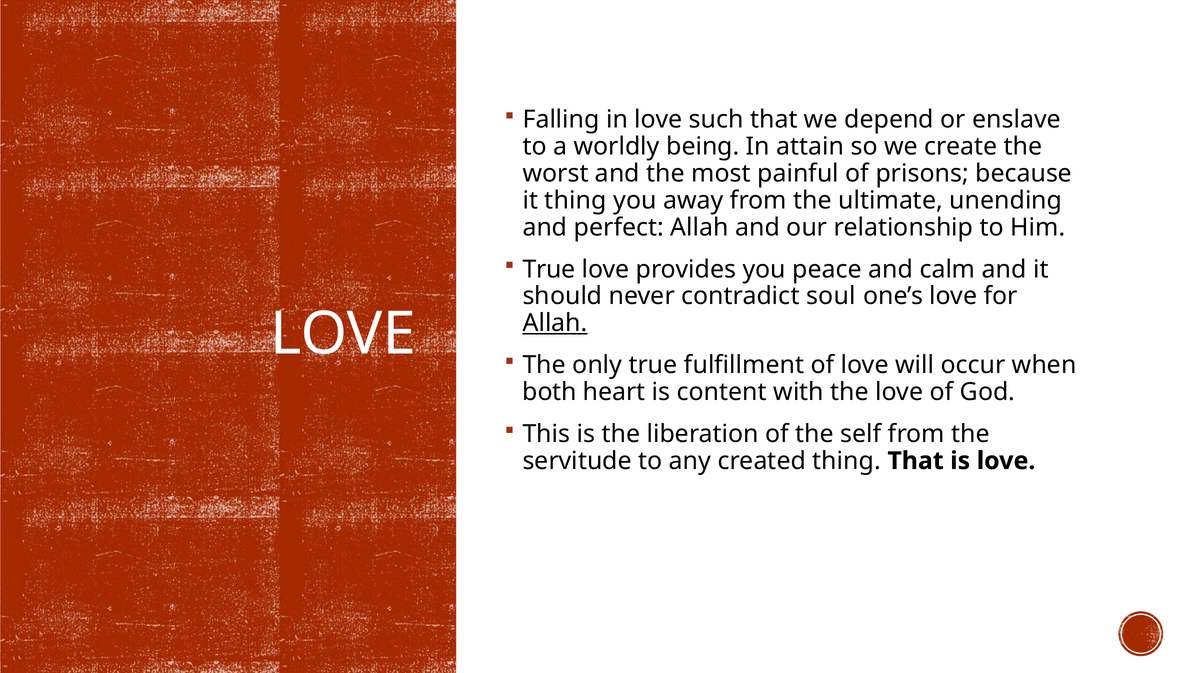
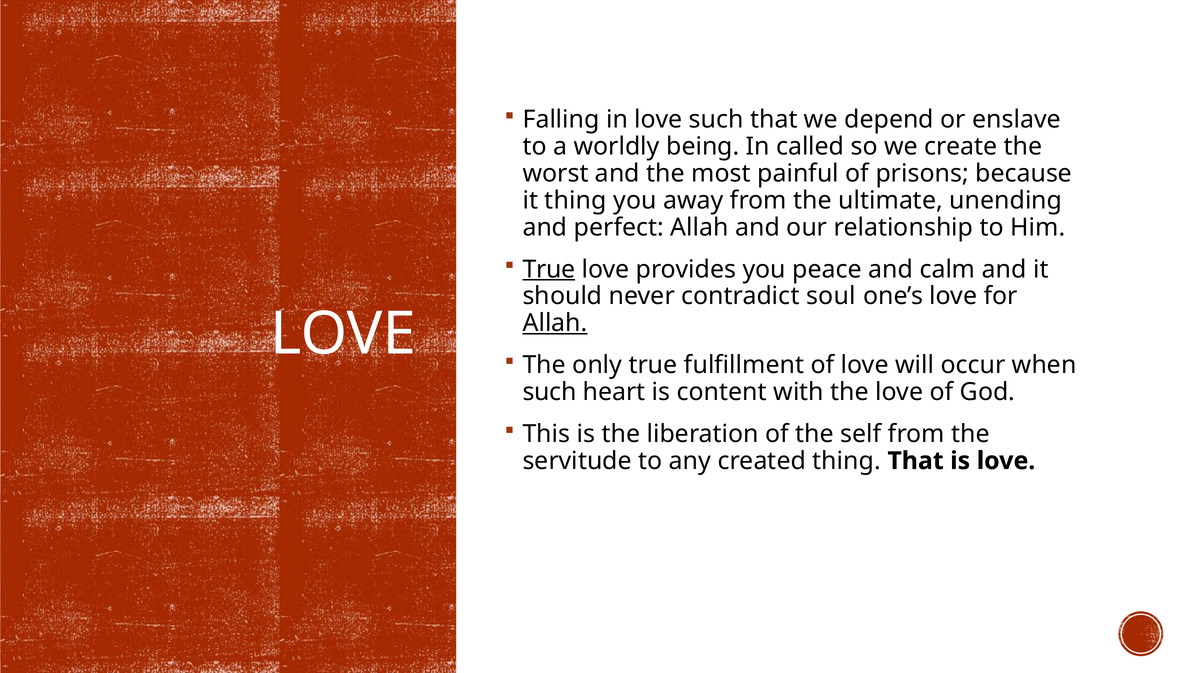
attain: attain -> called (810, 146)
True underline: none -> present (549, 269)
both: both -> such (550, 392)
